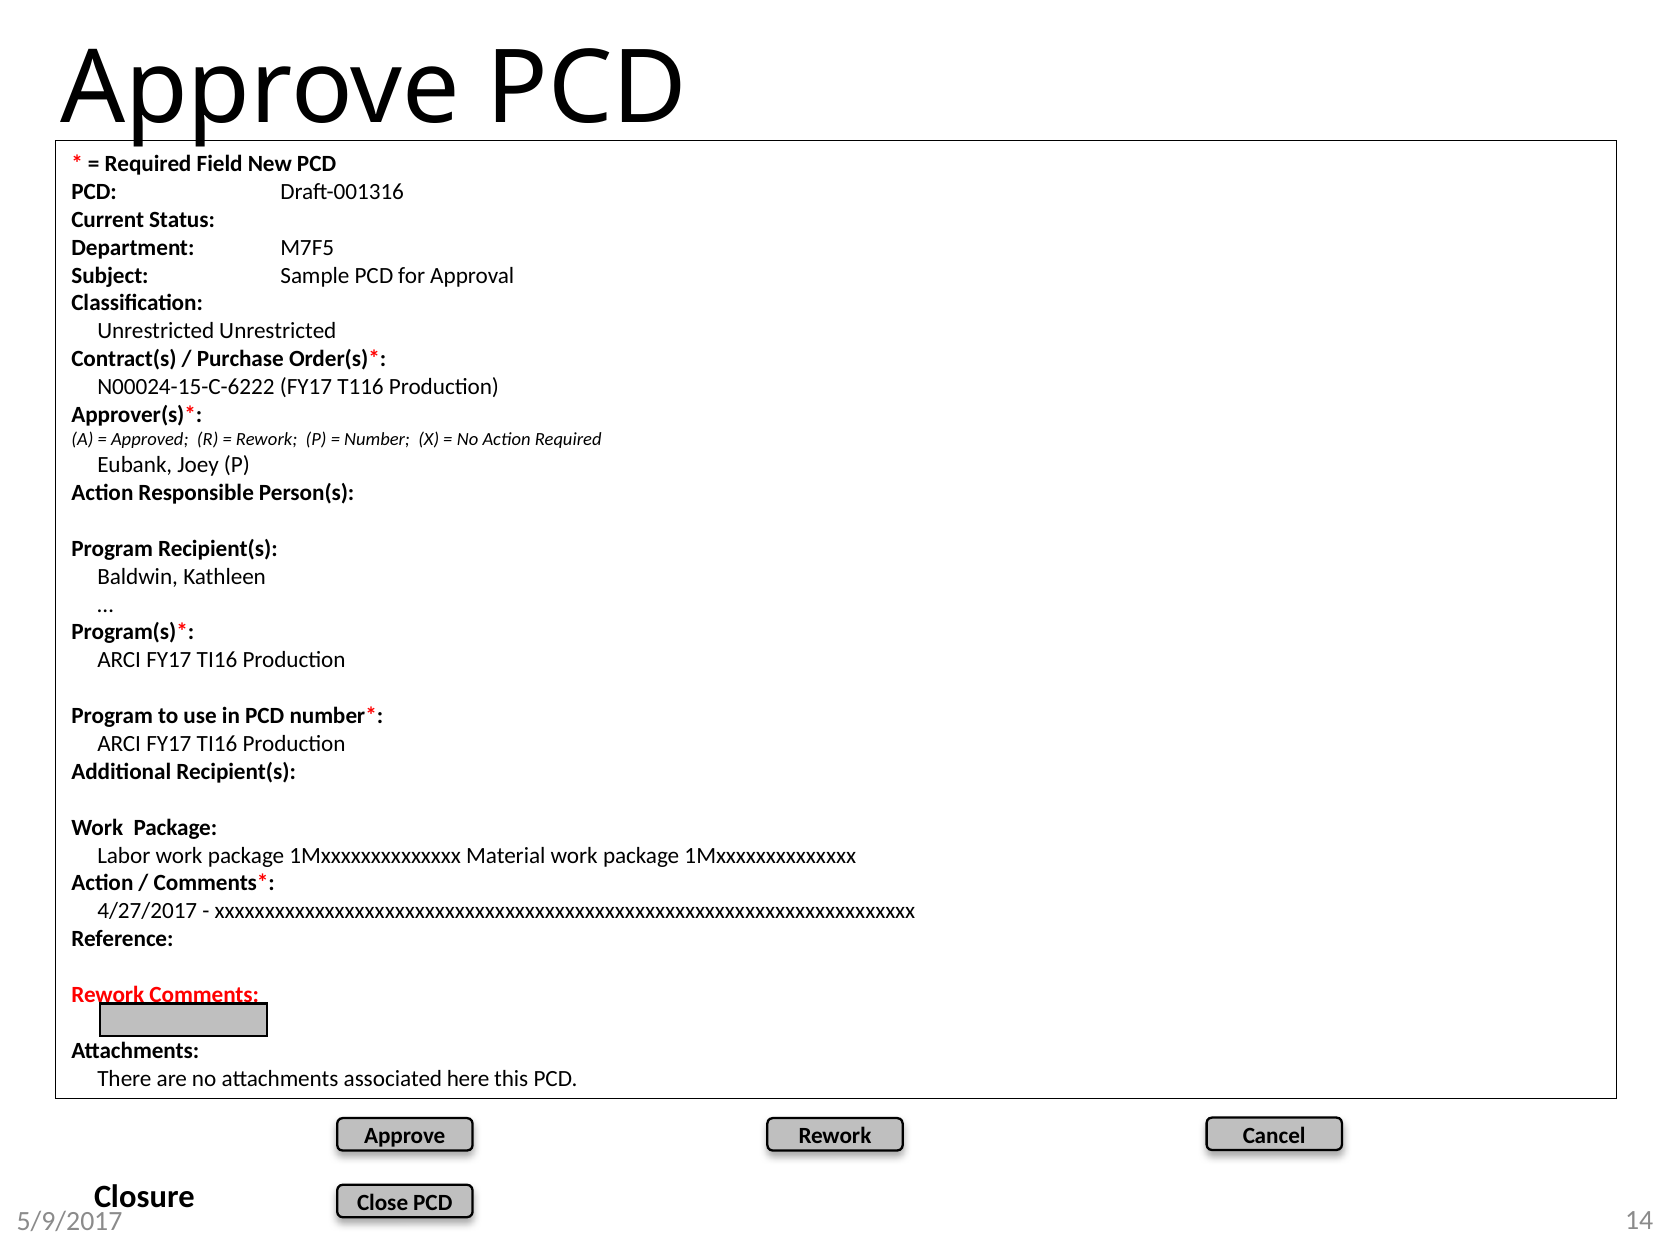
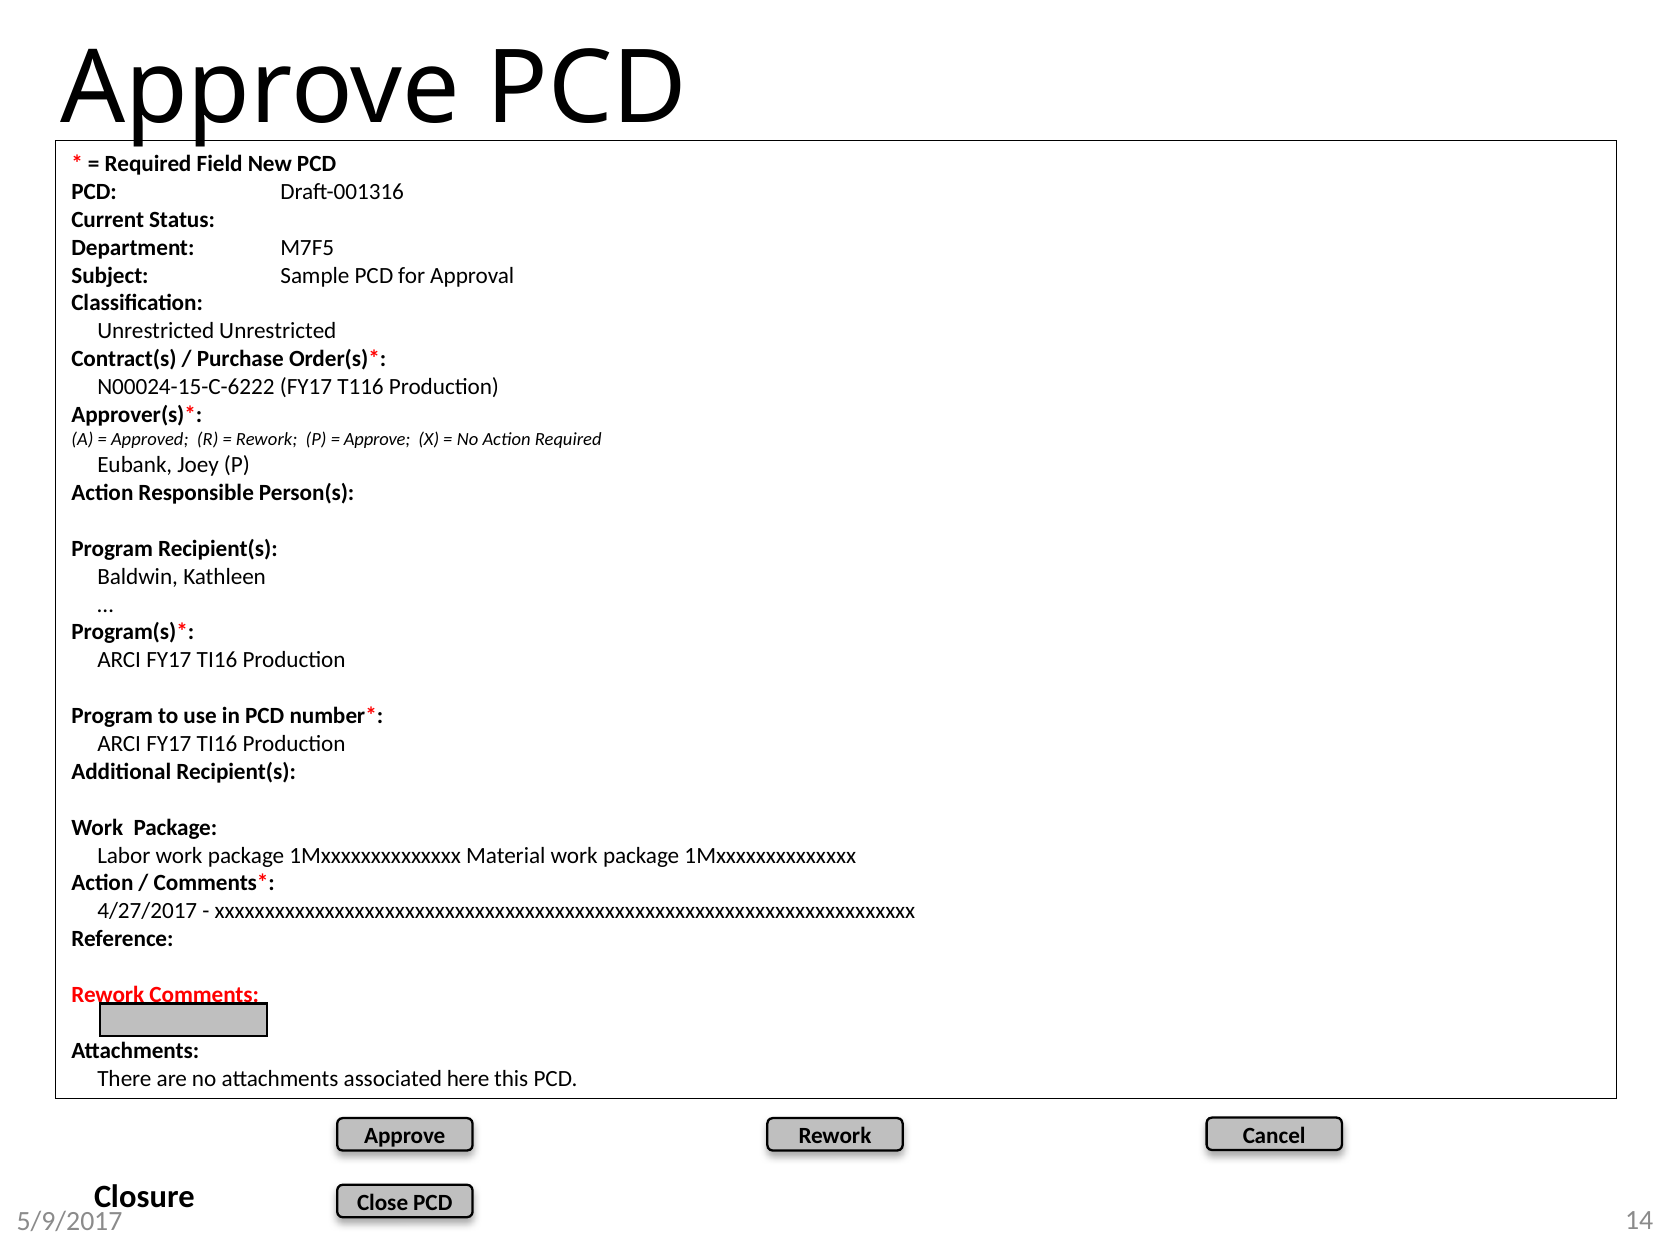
Number: Number -> Approve (377, 439)
